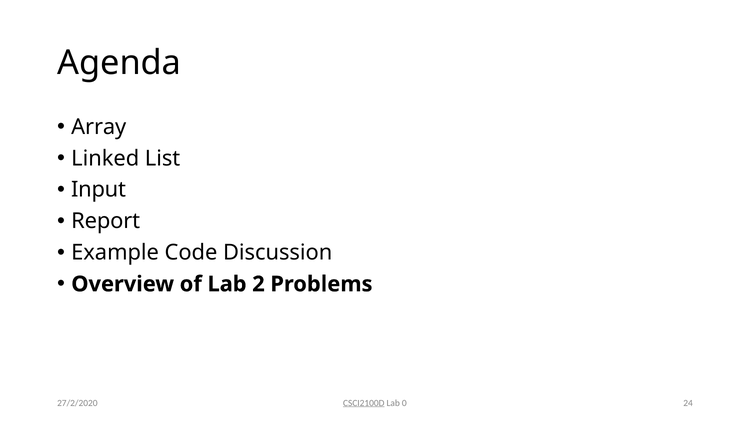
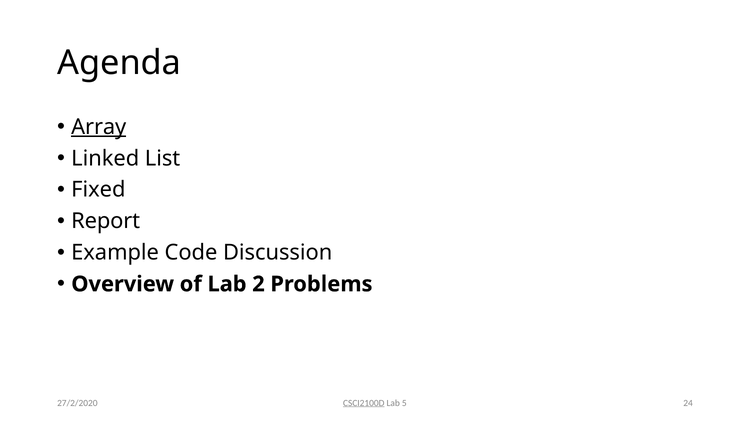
Array underline: none -> present (99, 127)
Input: Input -> Fixed (98, 190)
0: 0 -> 5 (404, 403)
